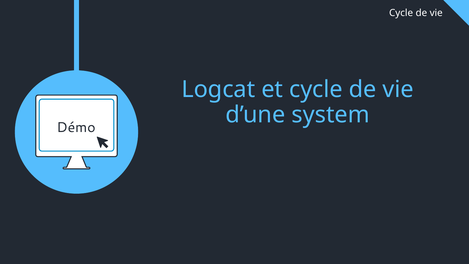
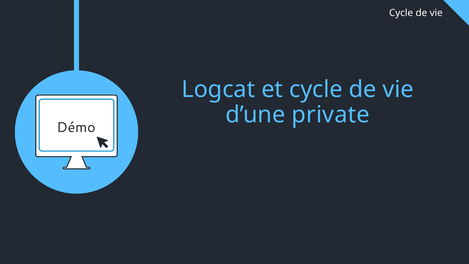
system: system -> private (331, 115)
